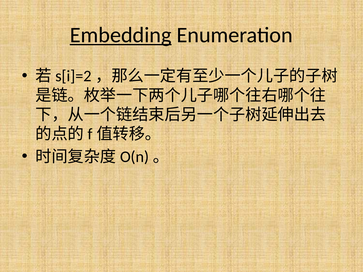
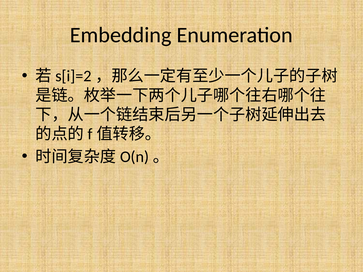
Embedding underline: present -> none (121, 35)
